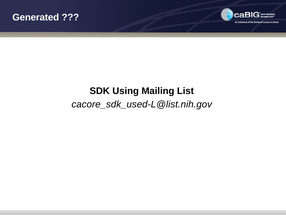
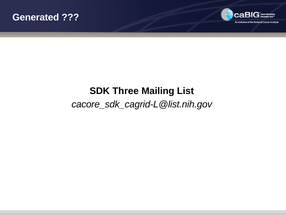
Using: Using -> Three (126, 91)
cacore_sdk_used-L@list.nih.gov: cacore_sdk_used-L@list.nih.gov -> cacore_sdk_cagrid-L@list.nih.gov (142, 104)
